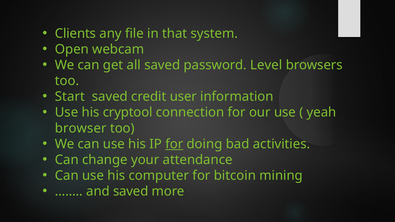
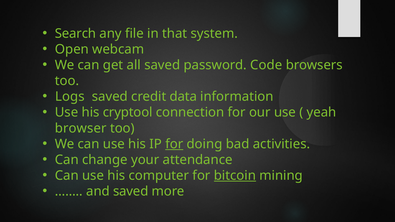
Clients: Clients -> Search (75, 34)
Level: Level -> Code (266, 65)
Start: Start -> Logs (70, 97)
user: user -> data (183, 97)
bitcoin underline: none -> present (235, 176)
